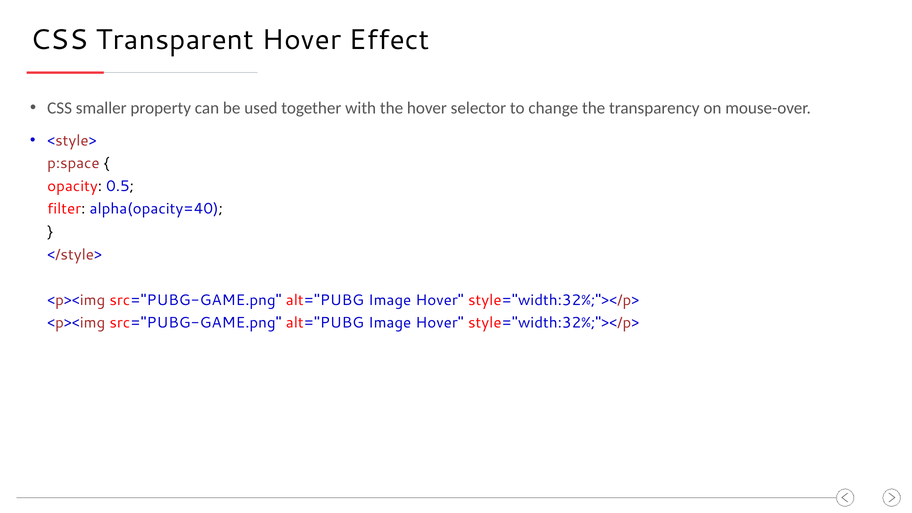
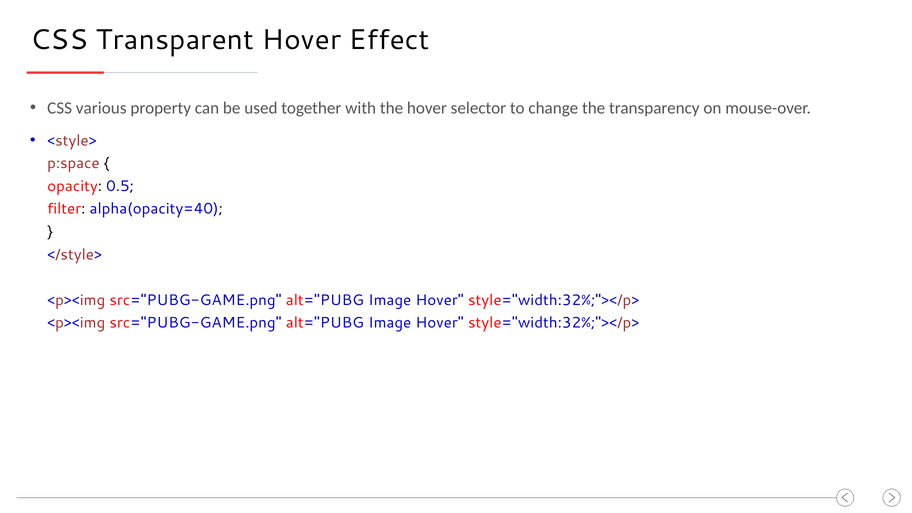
smaller: smaller -> various (101, 108)
